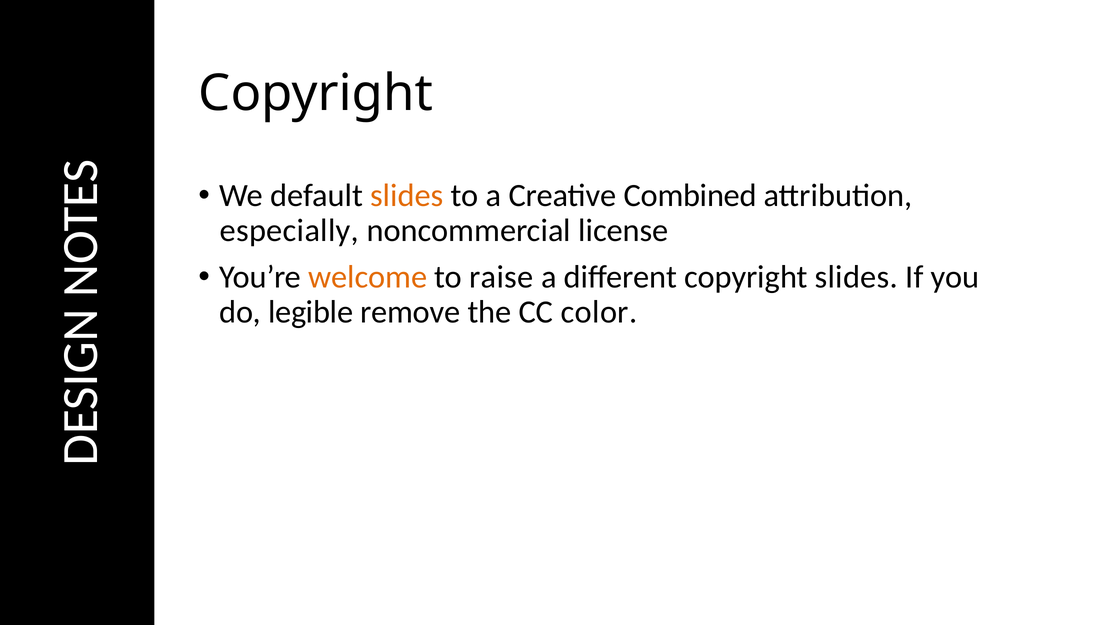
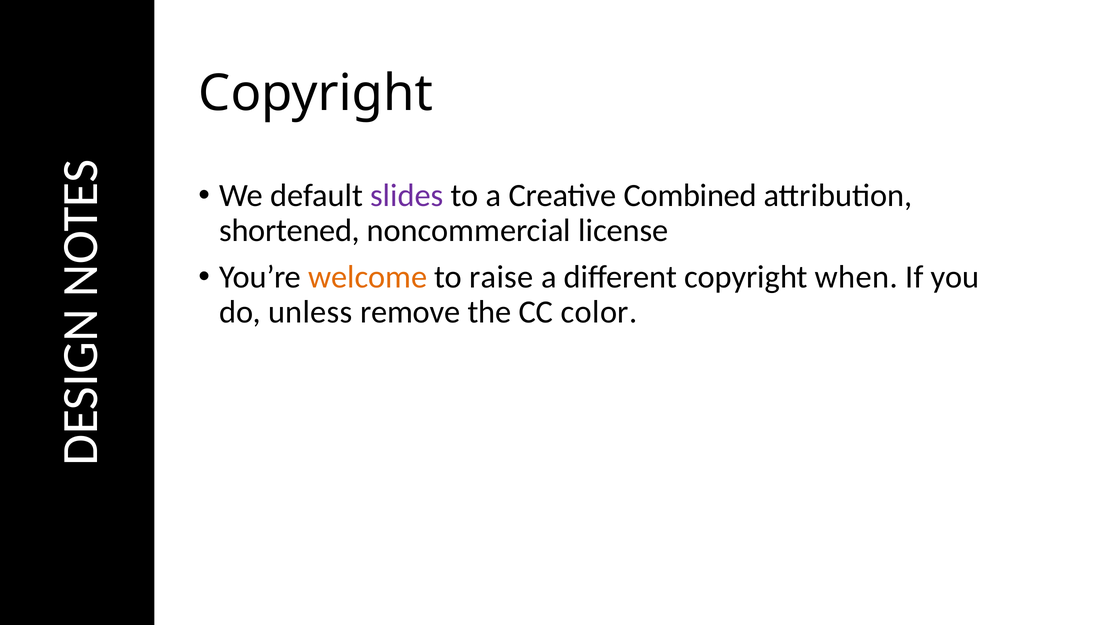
slides colour: orange -> purple (407, 196)
especially: especially -> shortened (290, 231)
copyright slides: slides -> when (856, 277)
legible: legible -> unless (310, 312)
